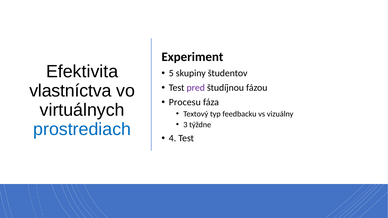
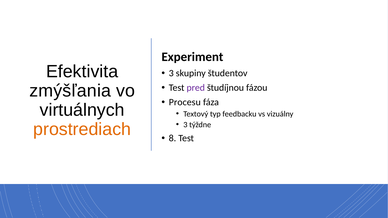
5: 5 -> 3 (171, 73)
vlastníctva: vlastníctva -> zmýšľania (70, 91)
prostrediach colour: blue -> orange (82, 129)
4: 4 -> 8 (172, 138)
